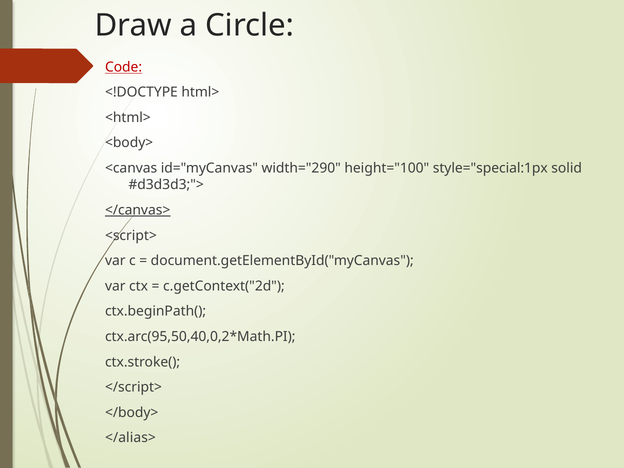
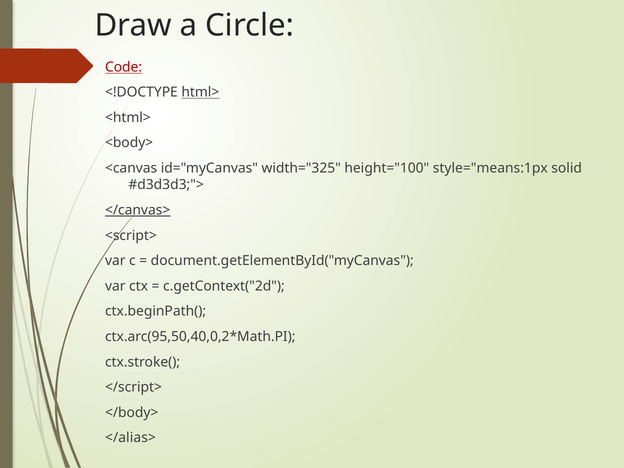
html> underline: none -> present (200, 92)
width="290: width="290 -> width="325 (301, 168)
style="special:1px: style="special:1px -> style="means:1px (490, 168)
